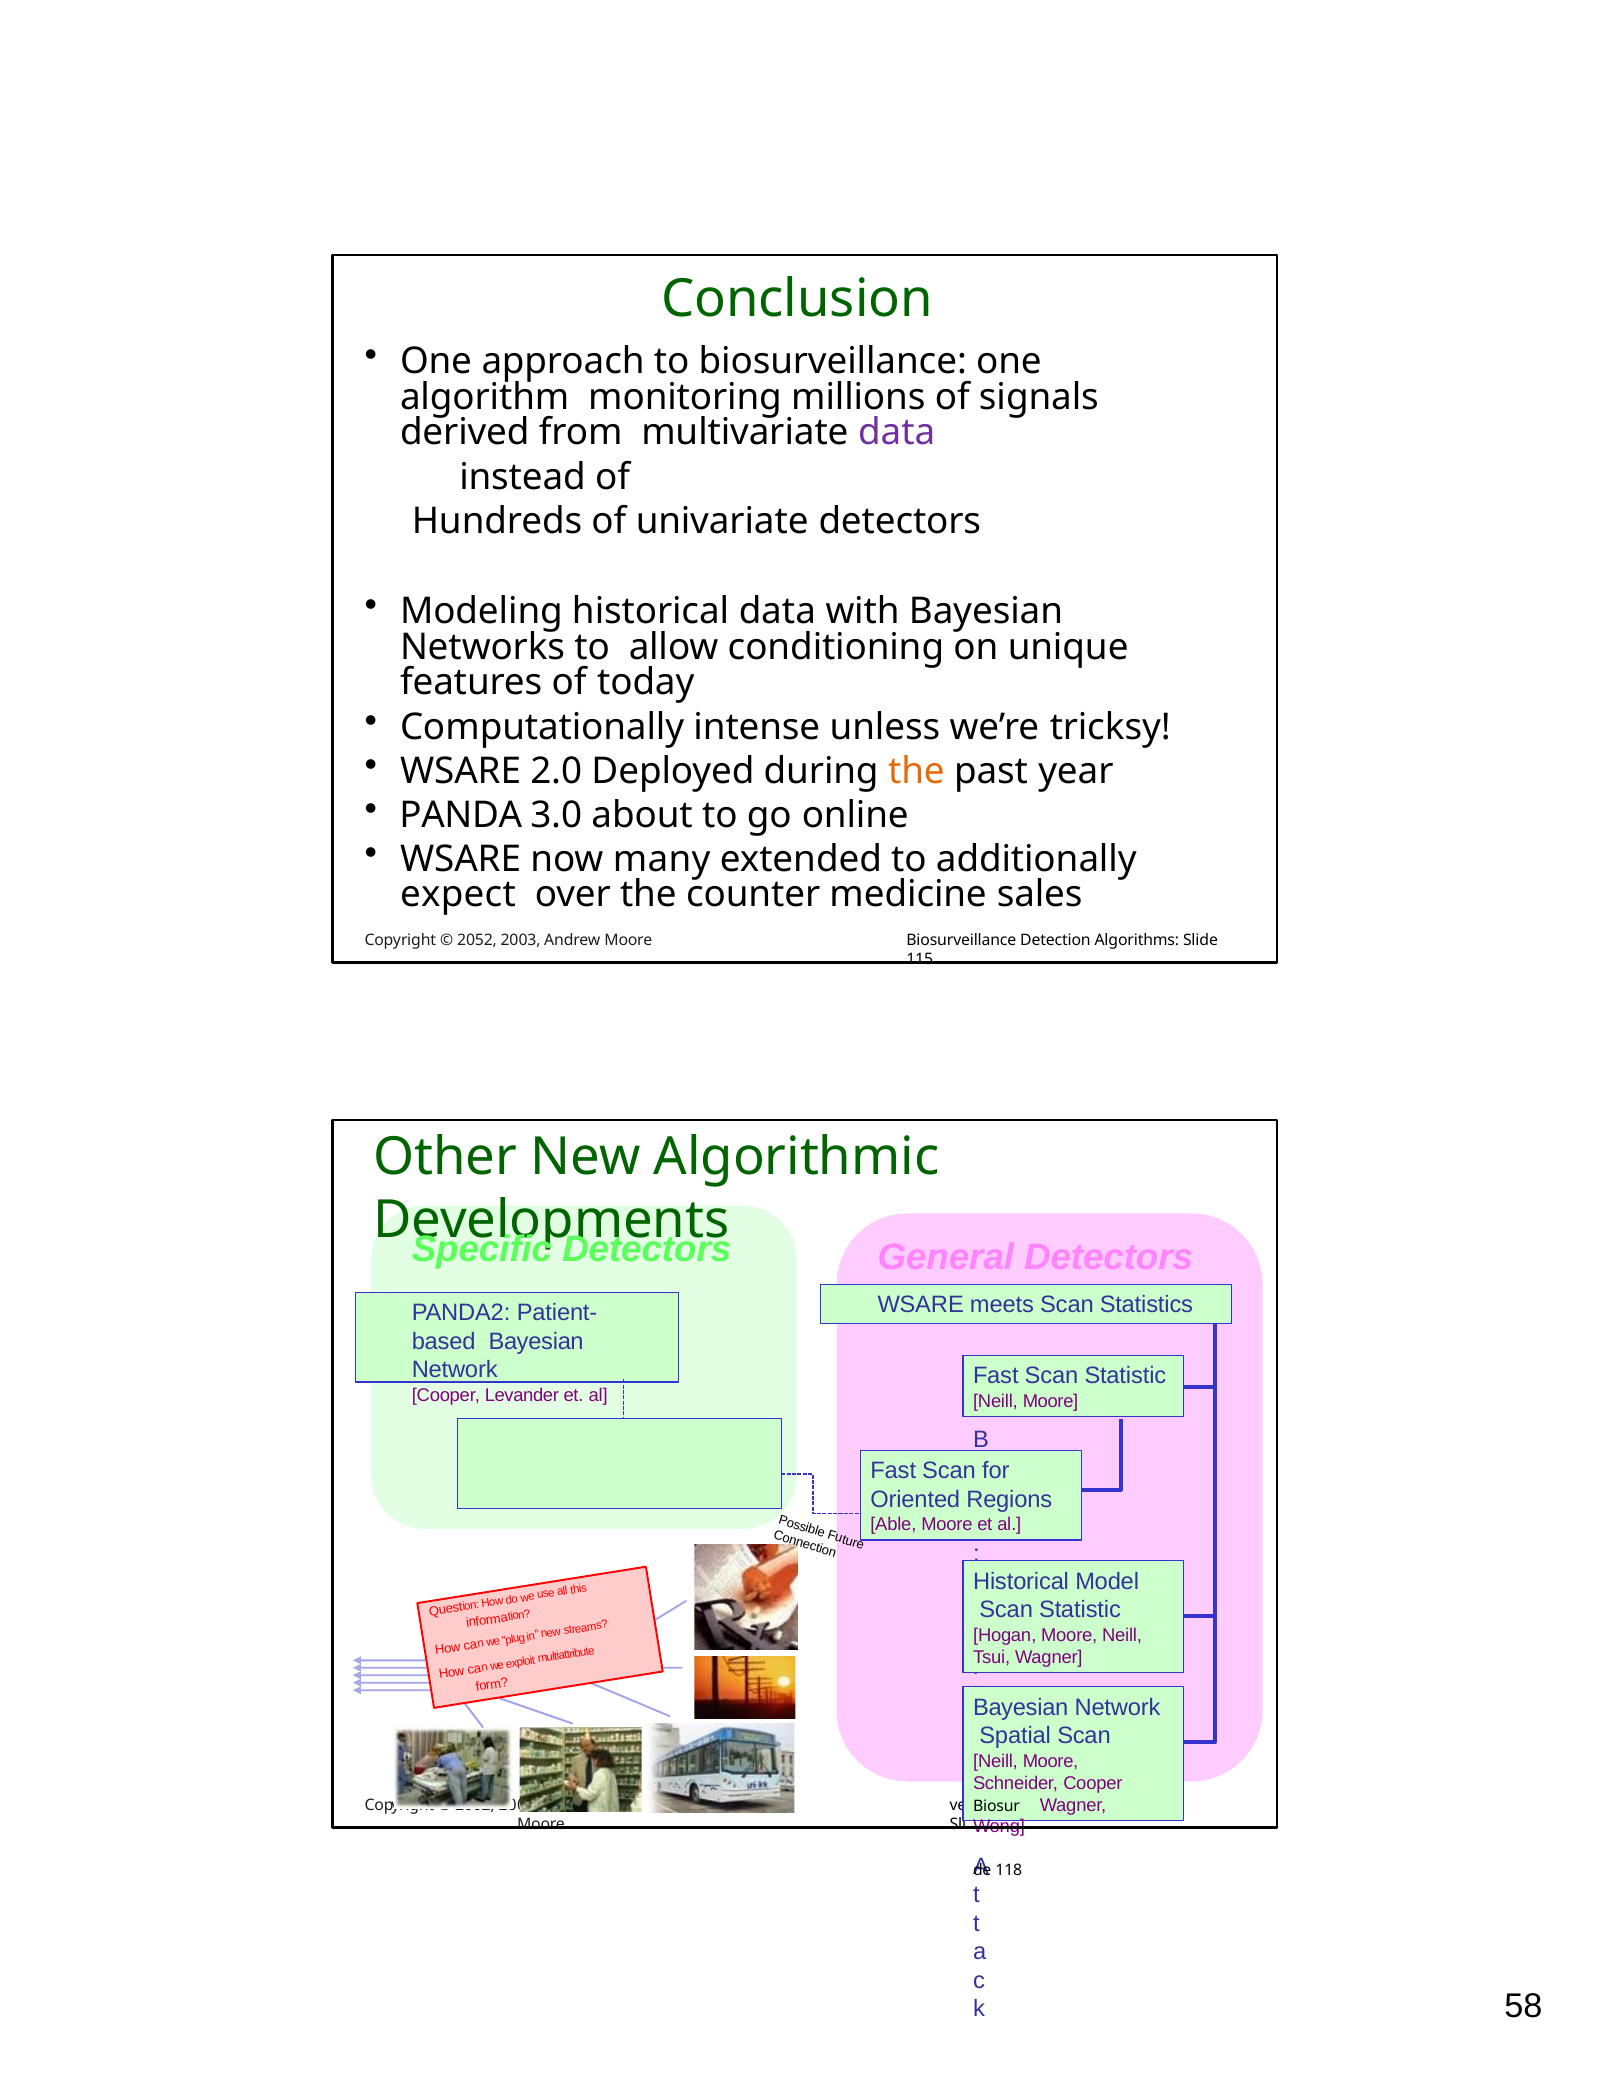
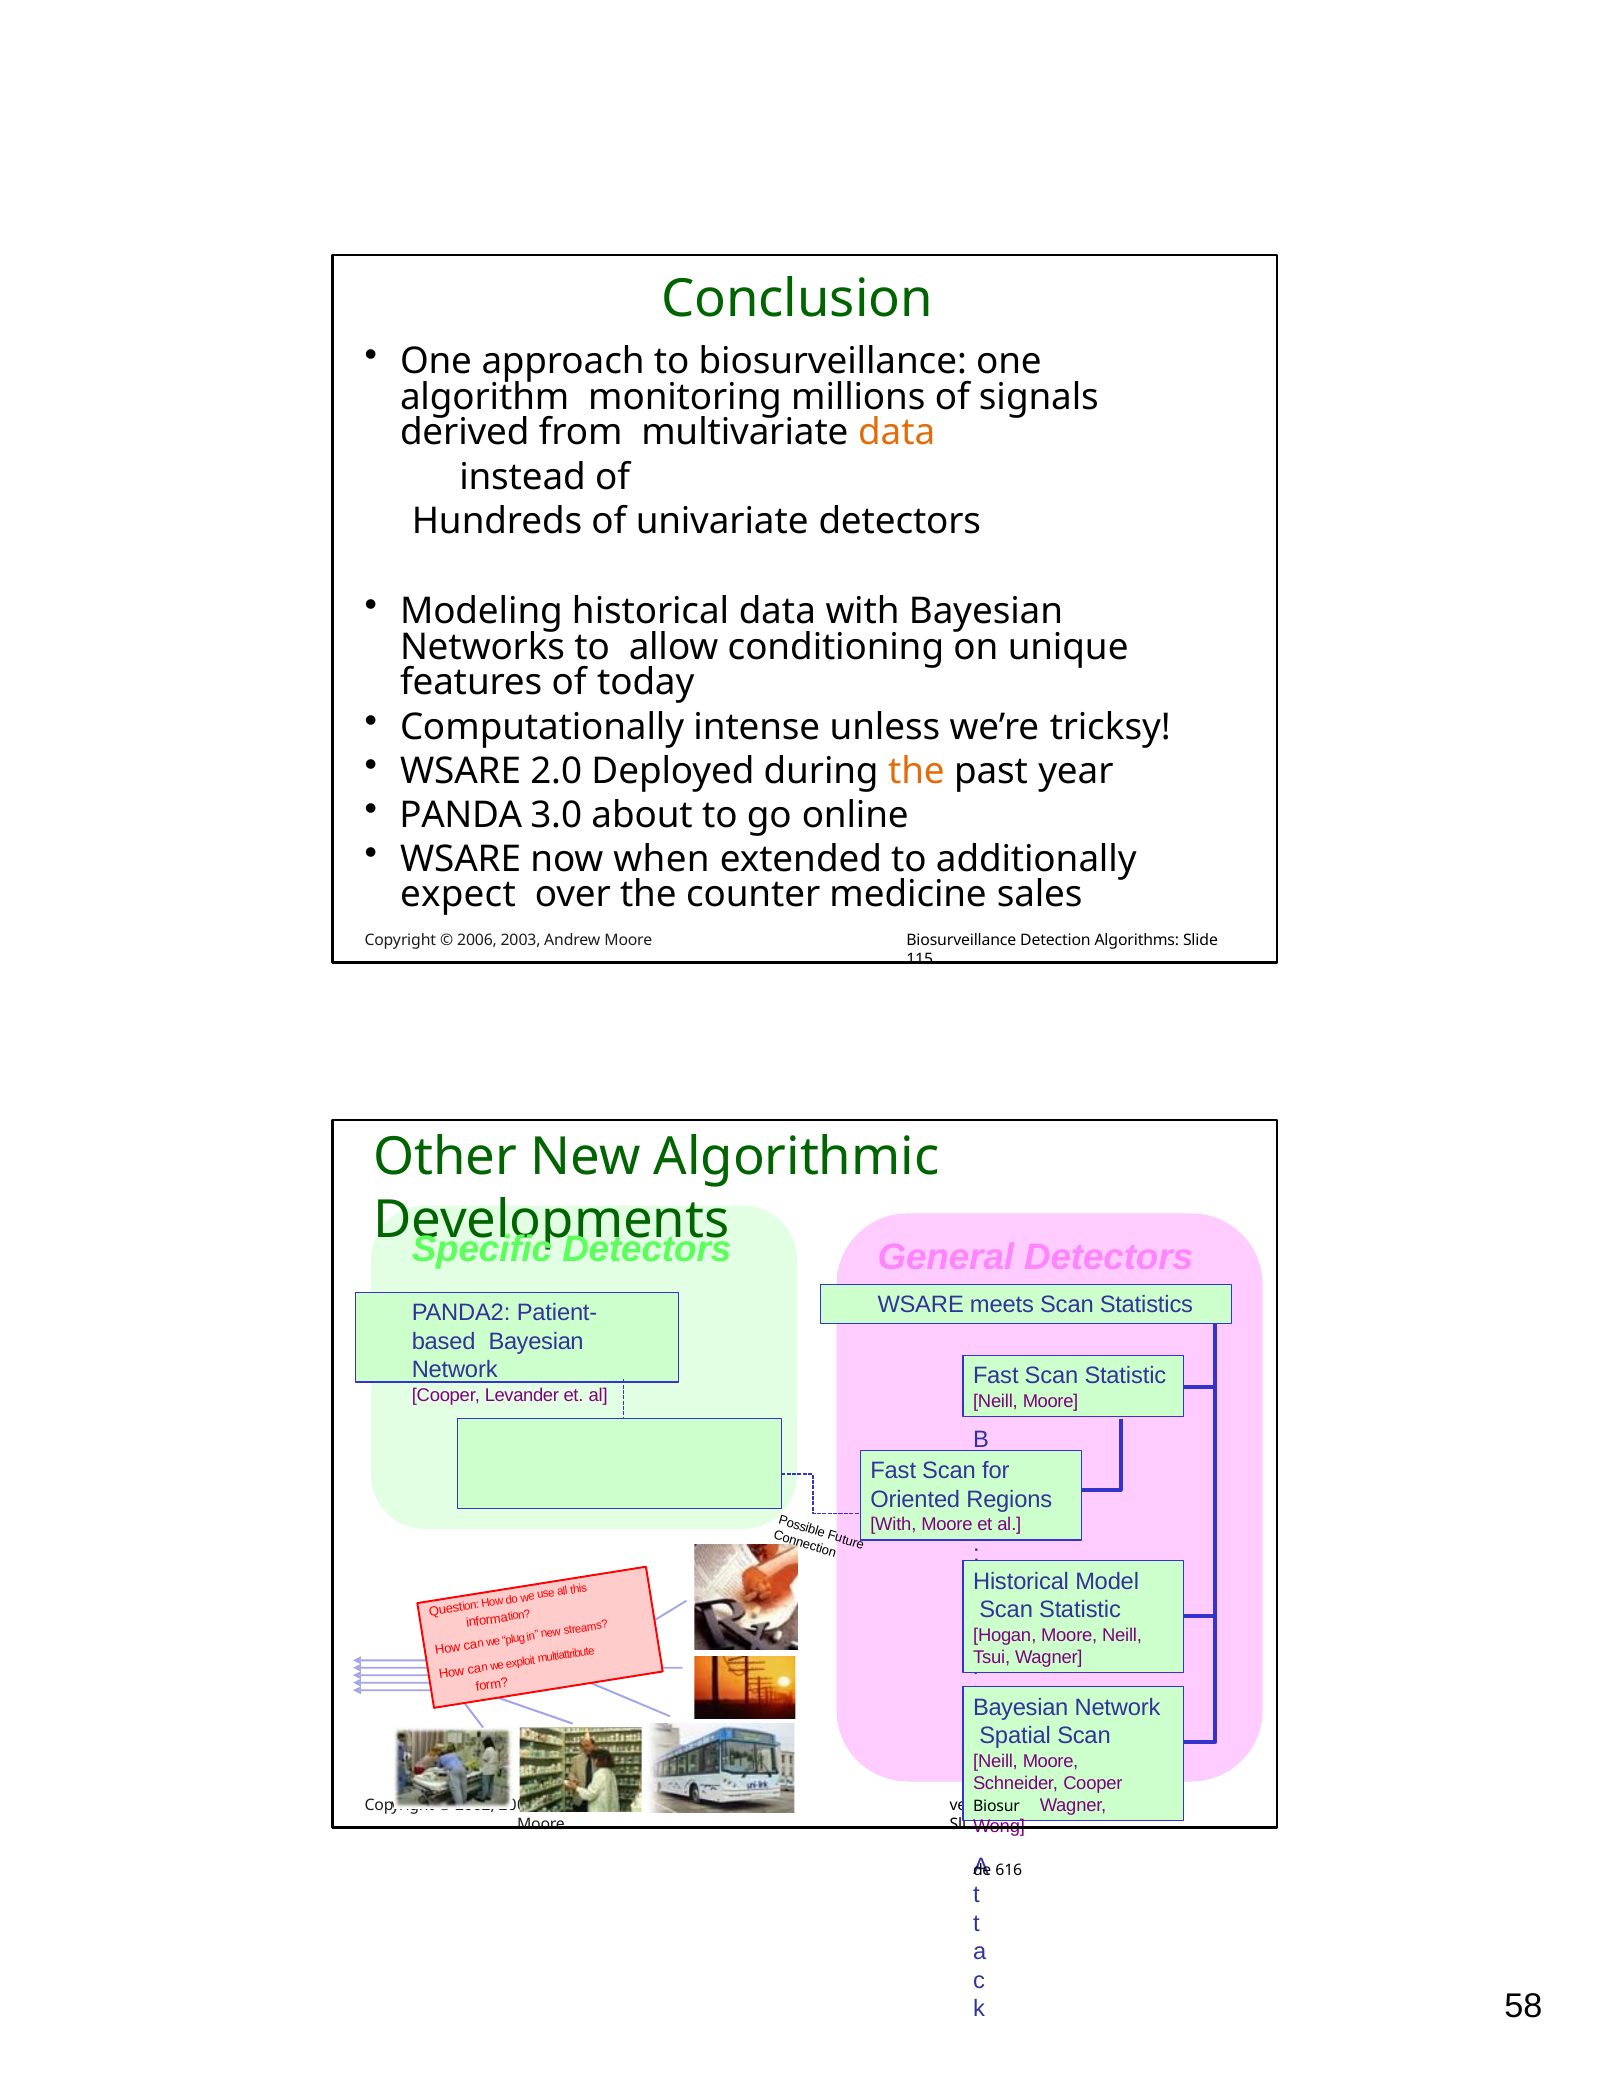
data colour: purple -> orange (897, 432)
many: many -> when (662, 860)
2052: 2052 -> 2006 (477, 941)
Able: Able -> With (893, 1525)
118: 118 -> 616 (1009, 1871)
